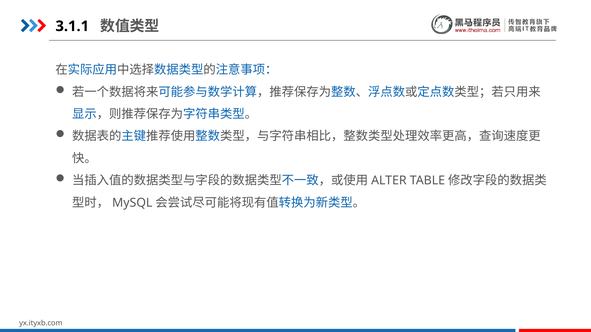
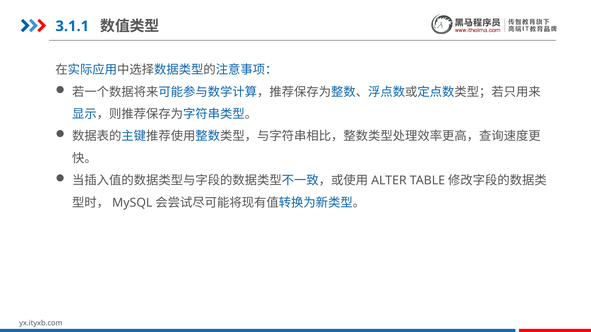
3.1.1 colour: black -> blue (72, 26)
